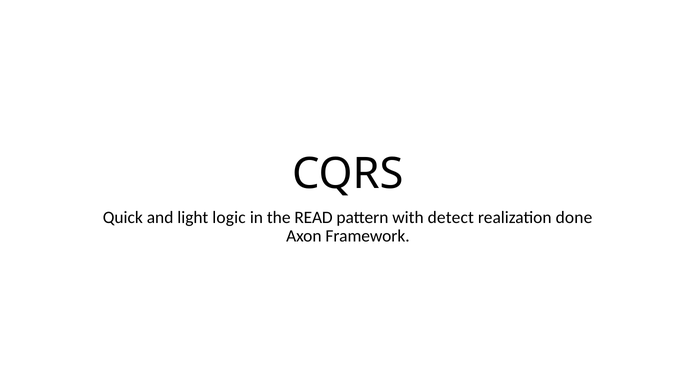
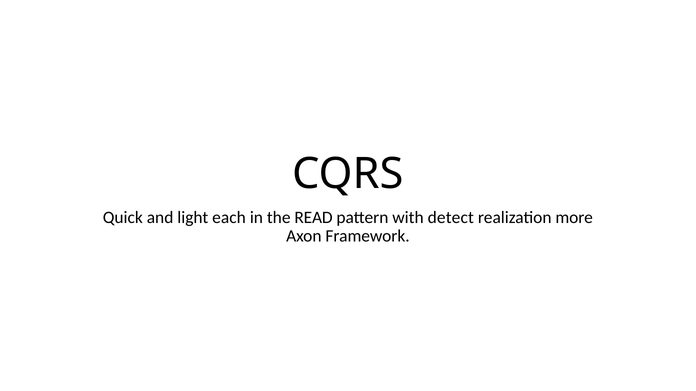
logic: logic -> each (229, 218)
done: done -> more (574, 218)
